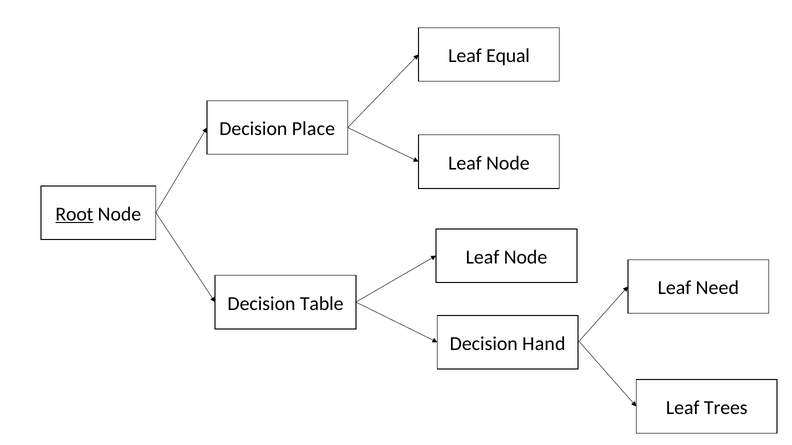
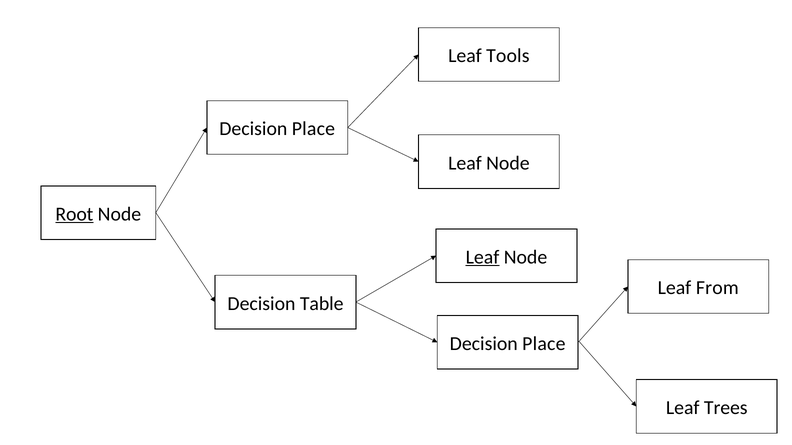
Equal: Equal -> Tools (508, 56)
Leaf underline: none -> present (483, 257)
Need: Need -> From (717, 288)
Hand: Hand -> Place (544, 344)
